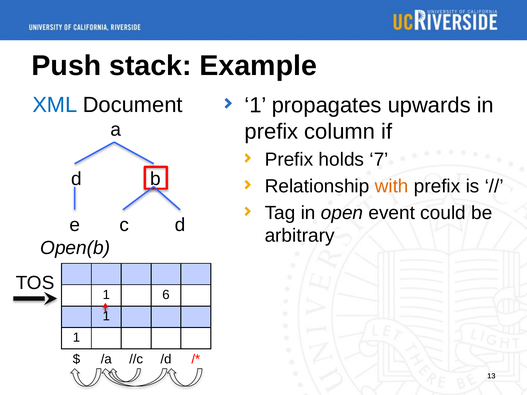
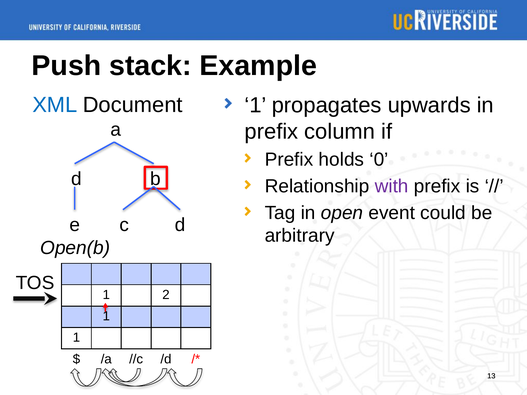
7: 7 -> 0 (379, 160)
with colour: orange -> purple (392, 186)
6: 6 -> 2 (166, 295)
